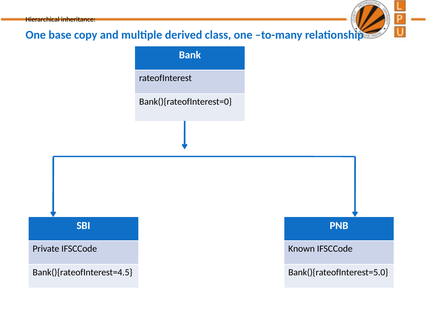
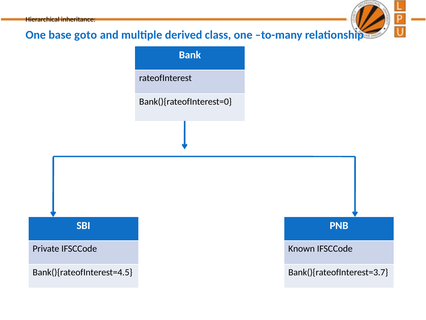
copy: copy -> goto (86, 35)
Bank(){rateofInterest=5.0: Bank(){rateofInterest=5.0 -> Bank(){rateofInterest=3.7 (338, 272)
